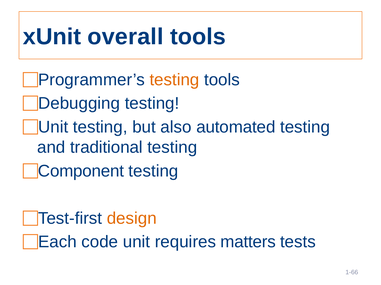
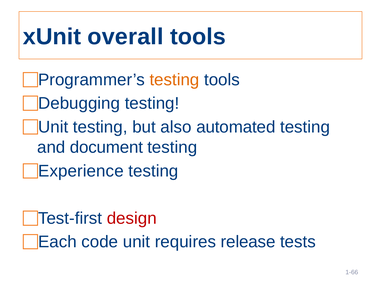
traditional: traditional -> document (106, 148)
Component: Component -> Experience (81, 171)
design colour: orange -> red (132, 219)
matters: matters -> release (248, 243)
